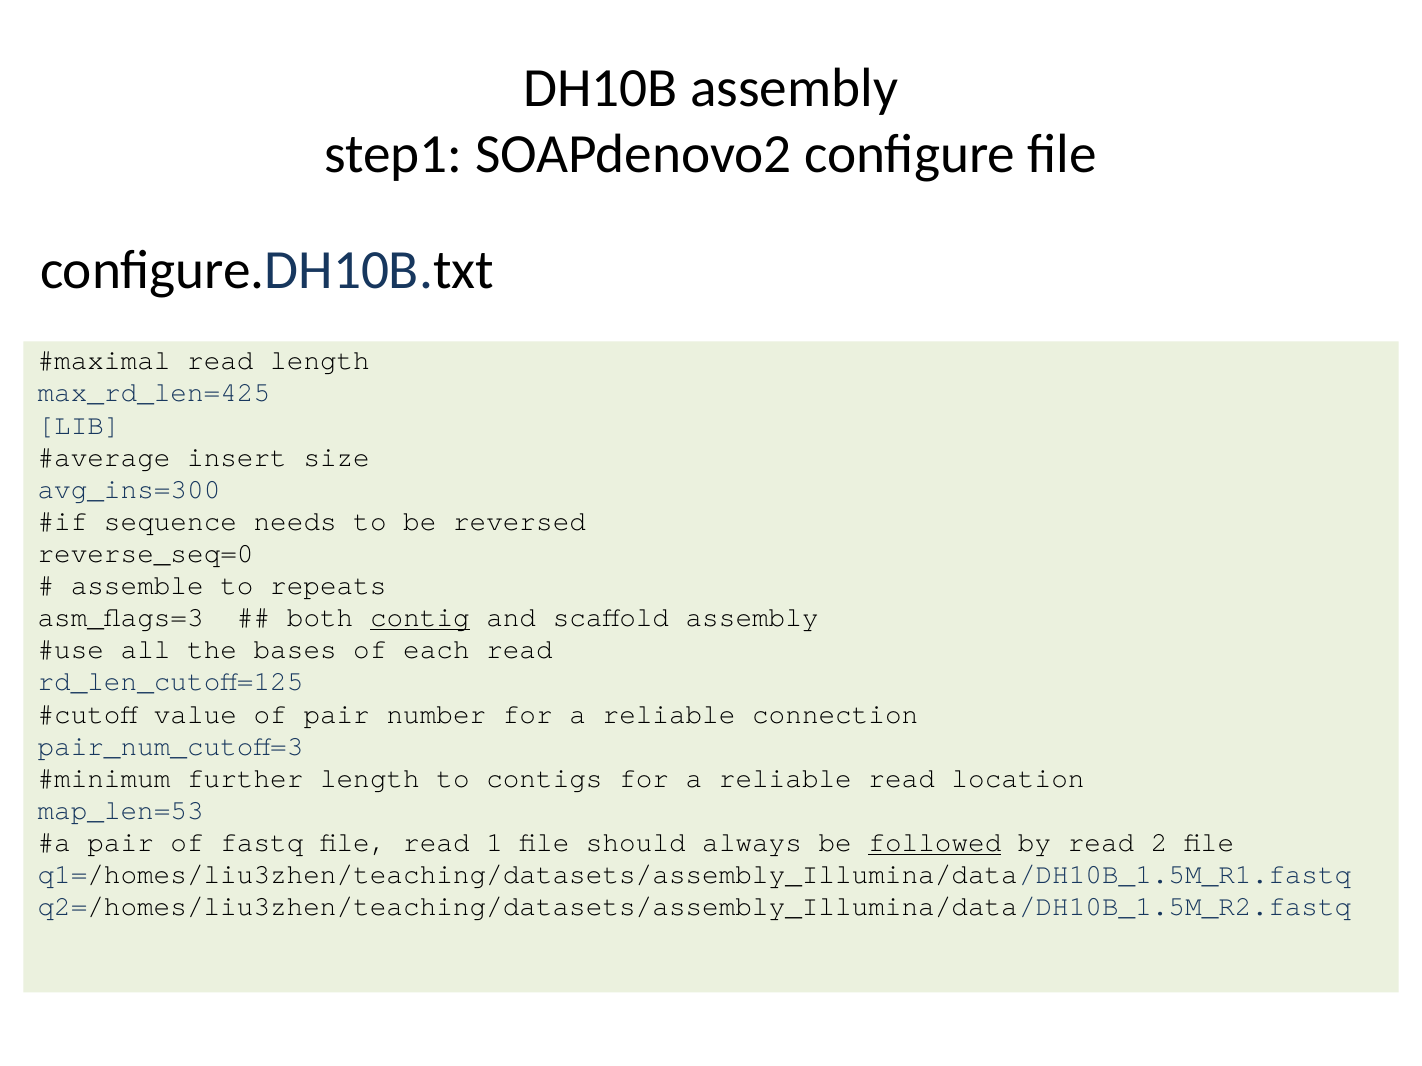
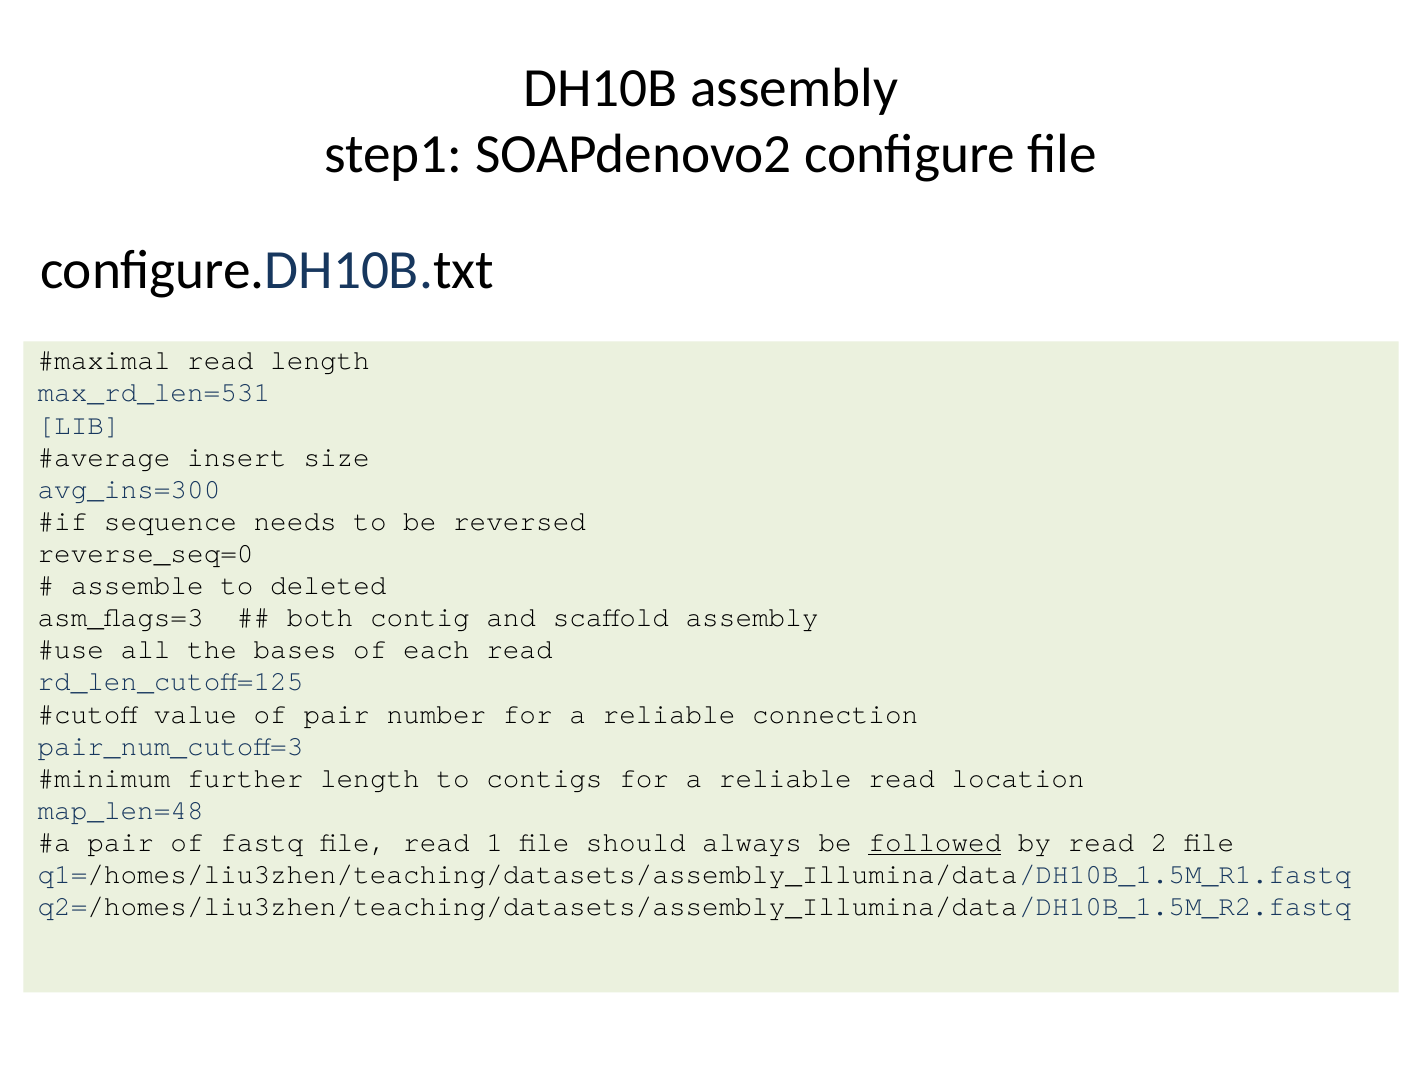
max_rd_len=425: max_rd_len=425 -> max_rd_len=531 (154, 393)
repeats: repeats -> deleted (328, 586)
contig underline: present -> none (420, 618)
map_len=53: map_len=53 -> map_len=48 (121, 811)
